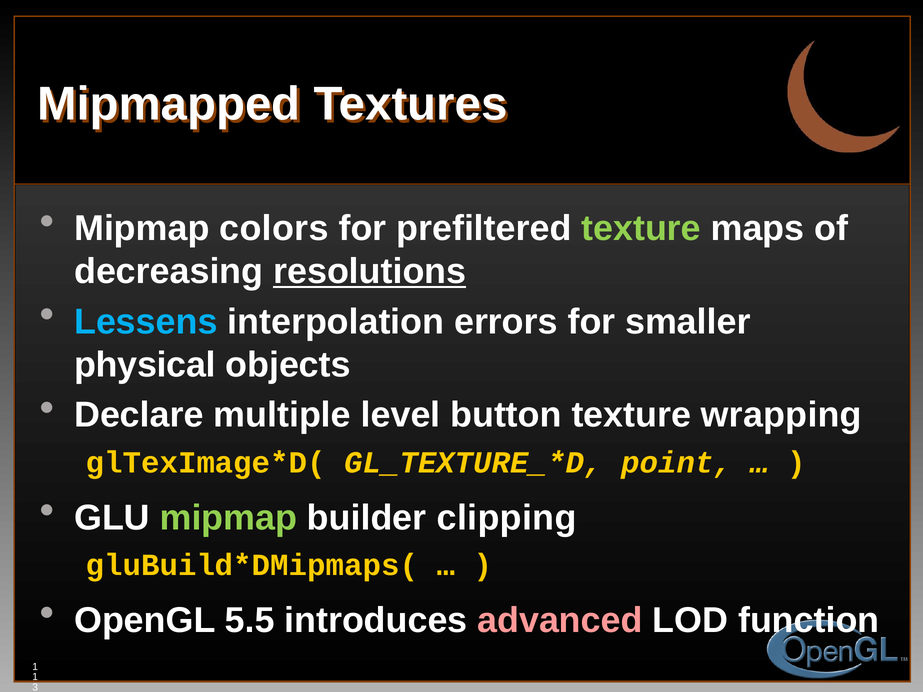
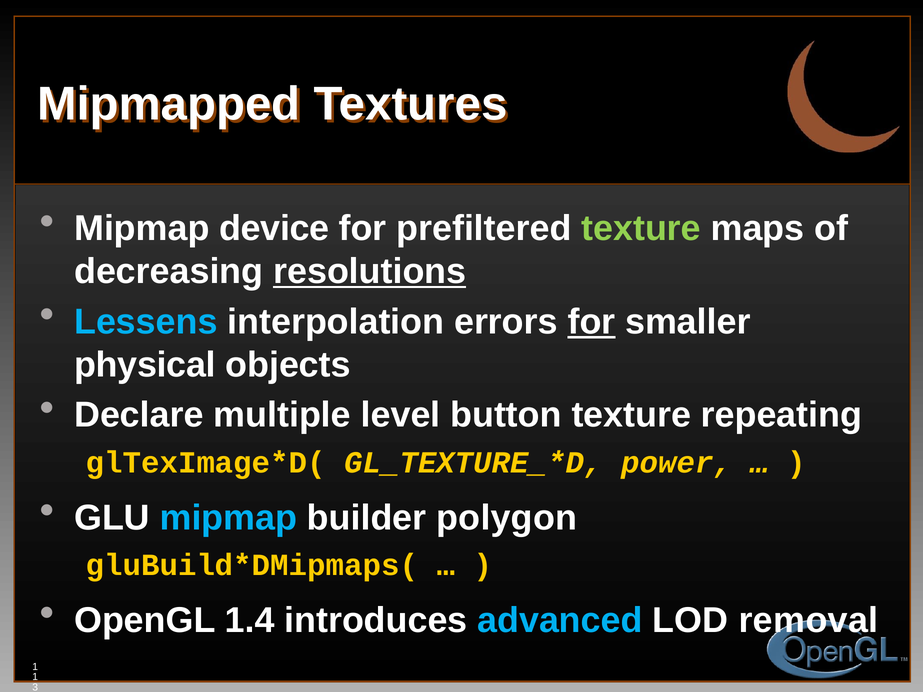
colors: colors -> device (274, 228)
for underline: none -> present (591, 322)
wrapping: wrapping -> repeating (781, 415)
point: point -> power (677, 463)
mipmap colour: light green -> light blue (228, 518)
clipping: clipping -> polygon (507, 518)
5.5: 5.5 -> 1.4 (250, 621)
advanced colour: pink -> light blue (560, 621)
function: function -> removal (809, 621)
